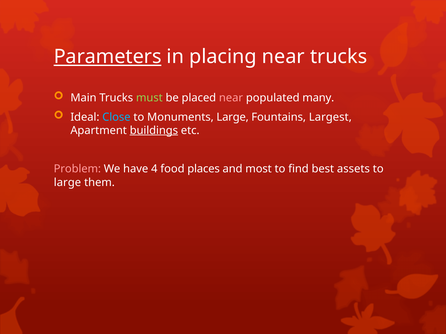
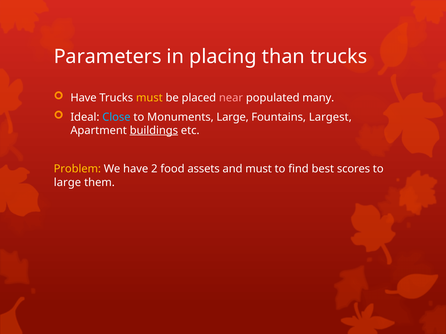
Parameters underline: present -> none (108, 57)
placing near: near -> than (283, 57)
Main: Main -> Have (84, 98)
must colour: light green -> yellow (149, 98)
Problem colour: pink -> yellow (77, 169)
4: 4 -> 2 (154, 169)
places: places -> assets (204, 169)
and most: most -> must (259, 169)
assets: assets -> scores (354, 169)
